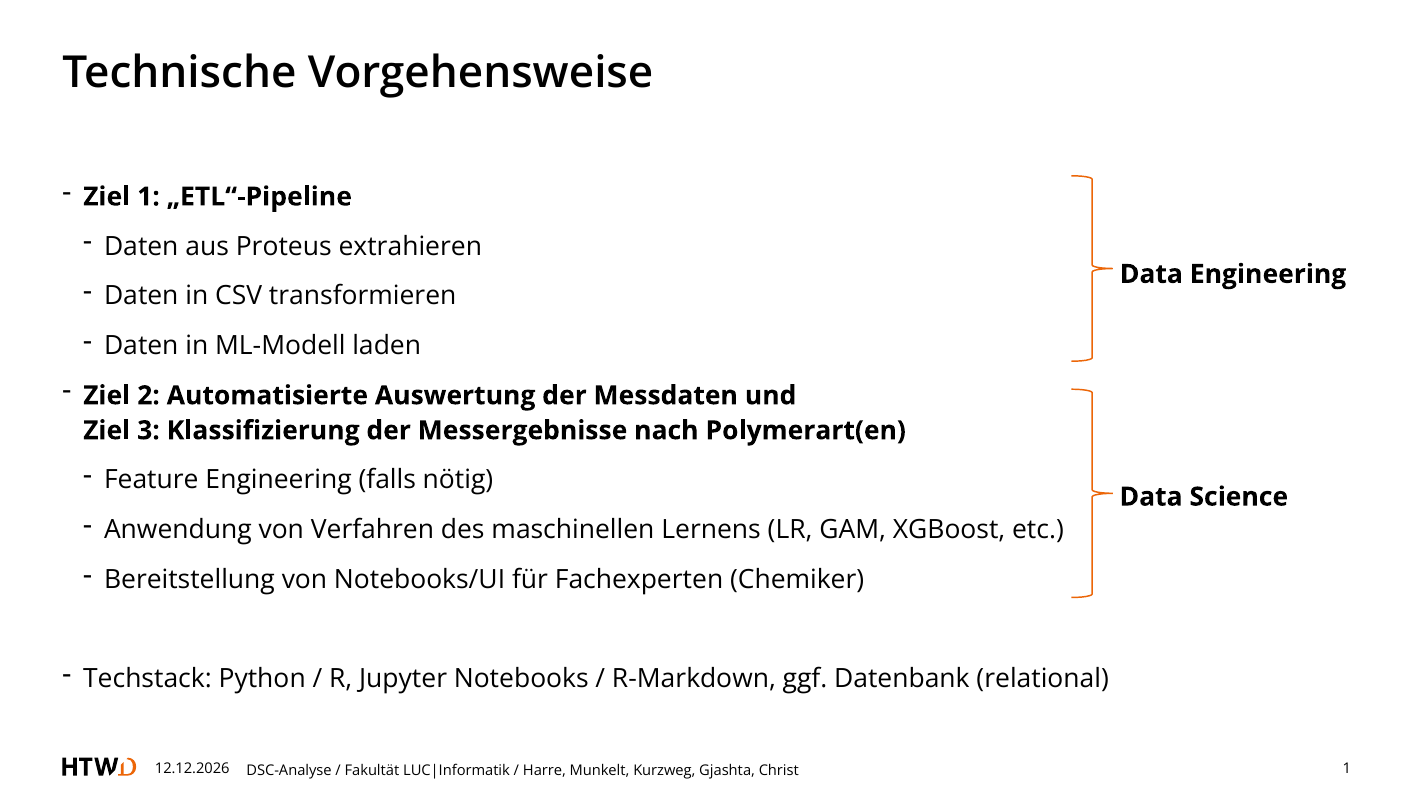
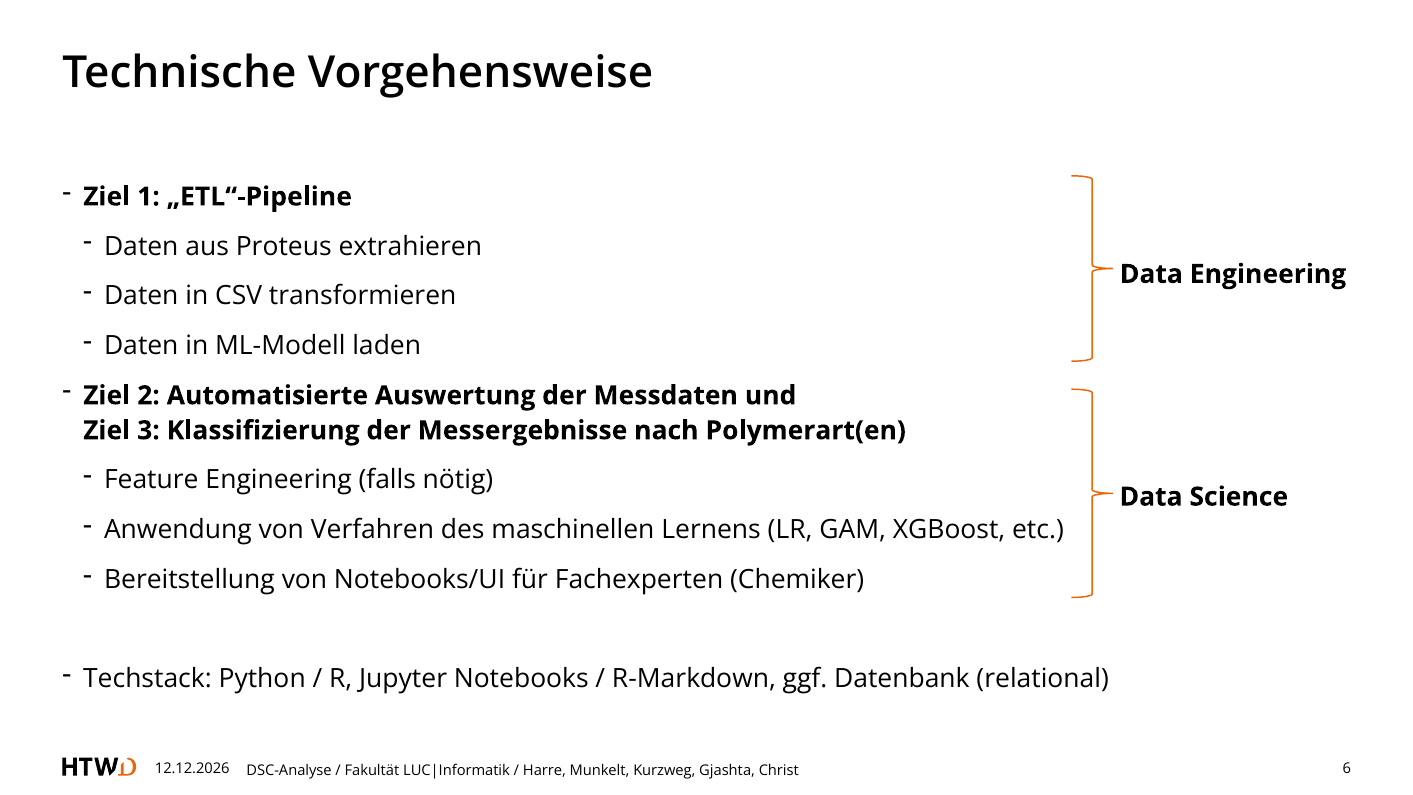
1: 1 -> 6 (1347, 769)
